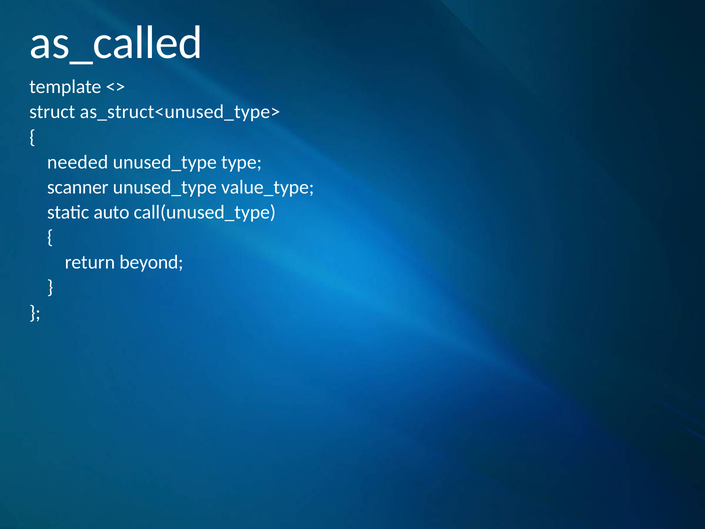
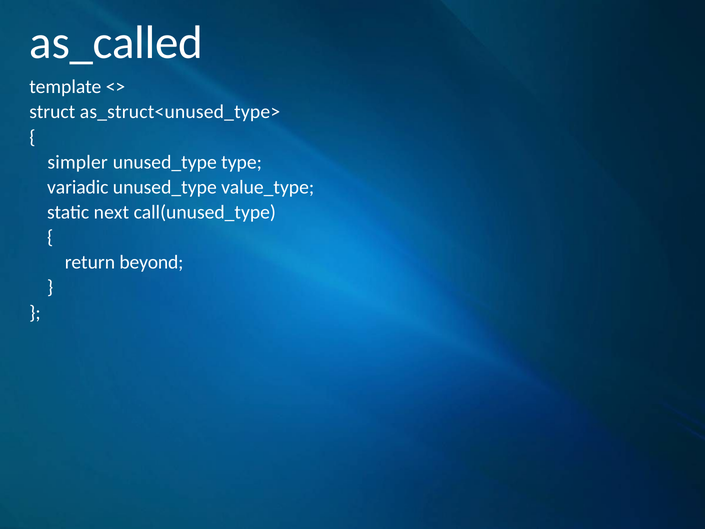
needed: needed -> simpler (78, 162)
scanner: scanner -> variadic (78, 187)
auto: auto -> next (111, 212)
